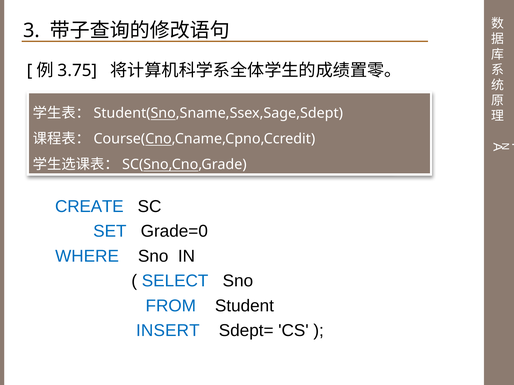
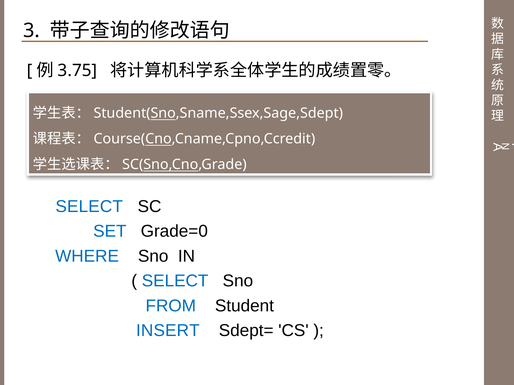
CREATE: CREATE -> SELECT (89, 207)
